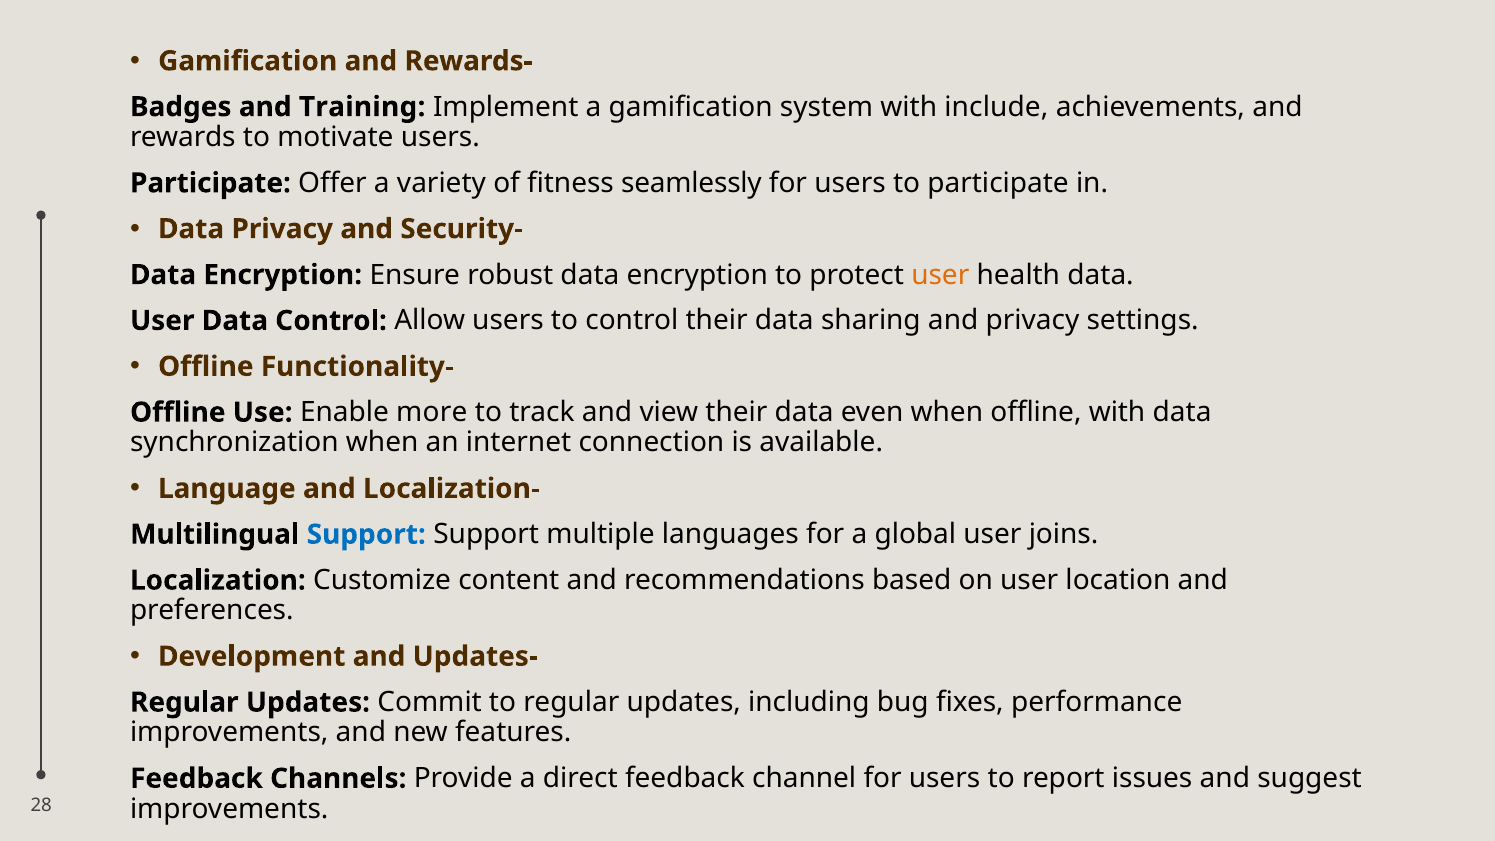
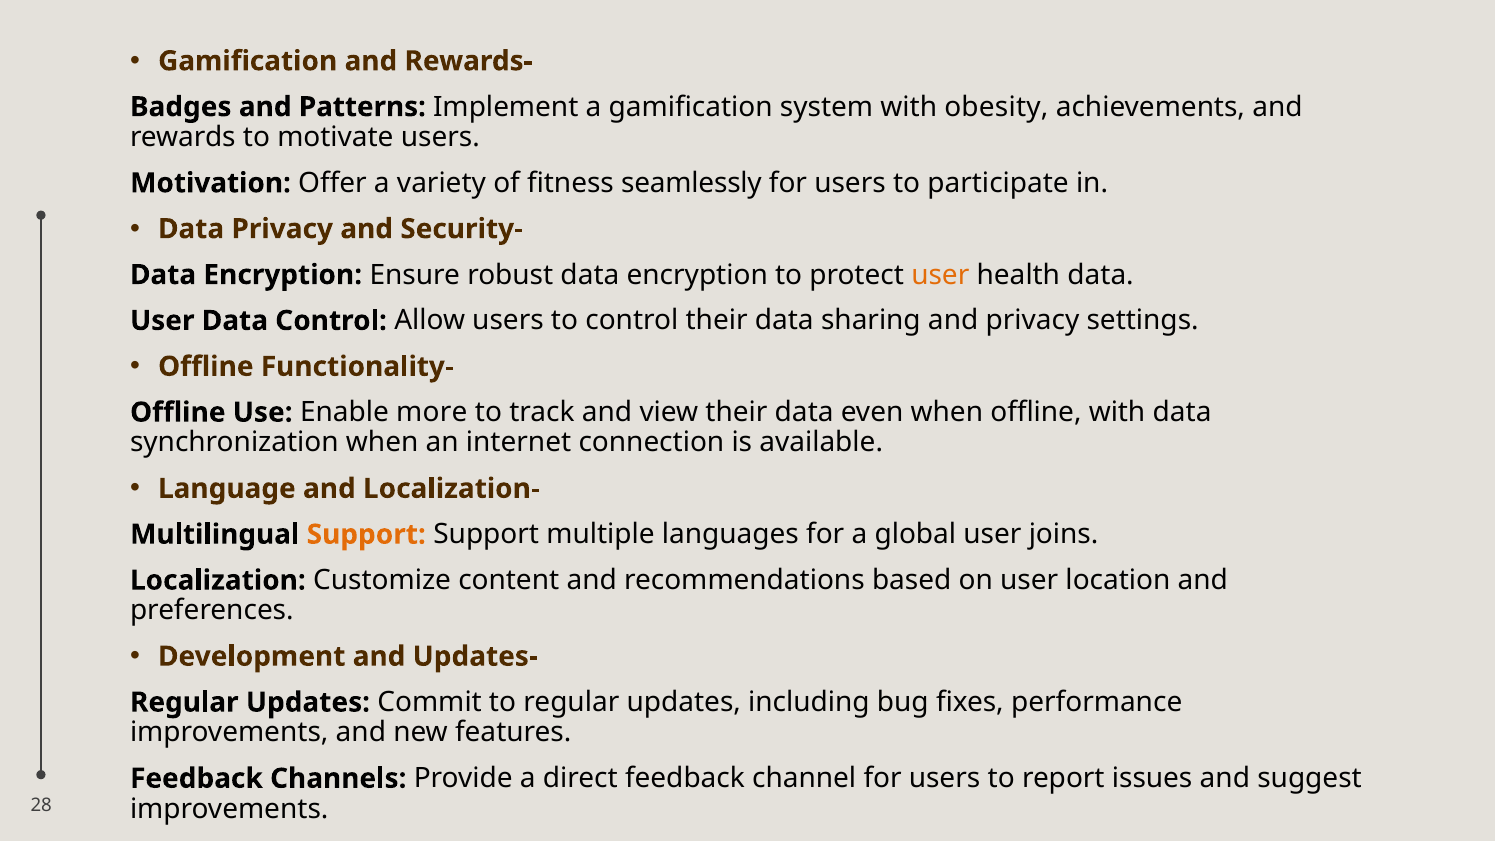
Training: Training -> Patterns (362, 107)
include: include -> obesity (996, 107)
Participate: Participate -> Motivation (210, 183)
Support colour: blue -> orange (366, 534)
